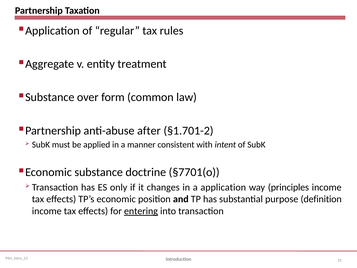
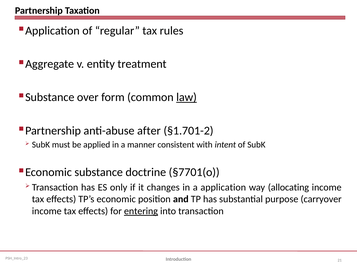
law underline: none -> present (187, 97)
principles: principles -> allocating (288, 187)
definition: definition -> carryover (321, 199)
